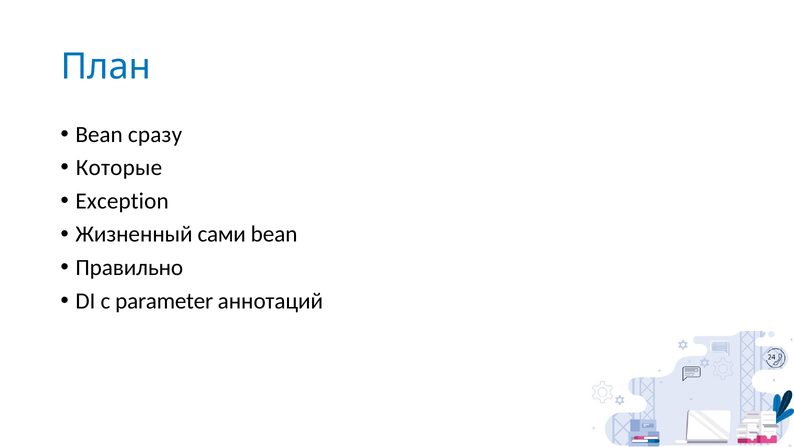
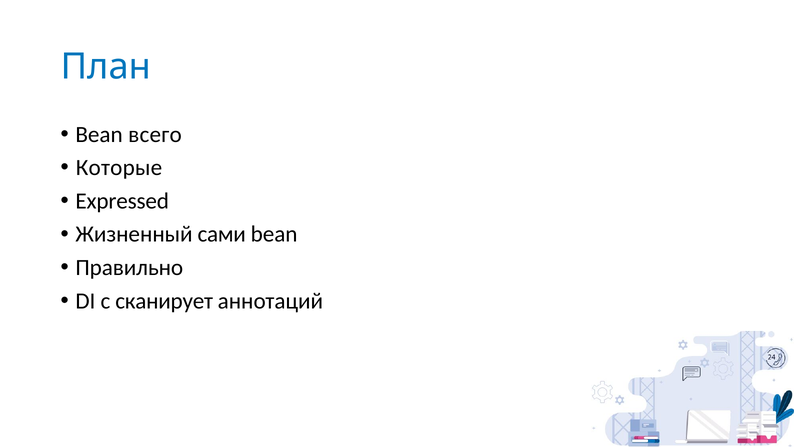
сразу: сразу -> всего (155, 134)
Exception: Exception -> Expressed (122, 201)
parameter: parameter -> сканирует (164, 301)
